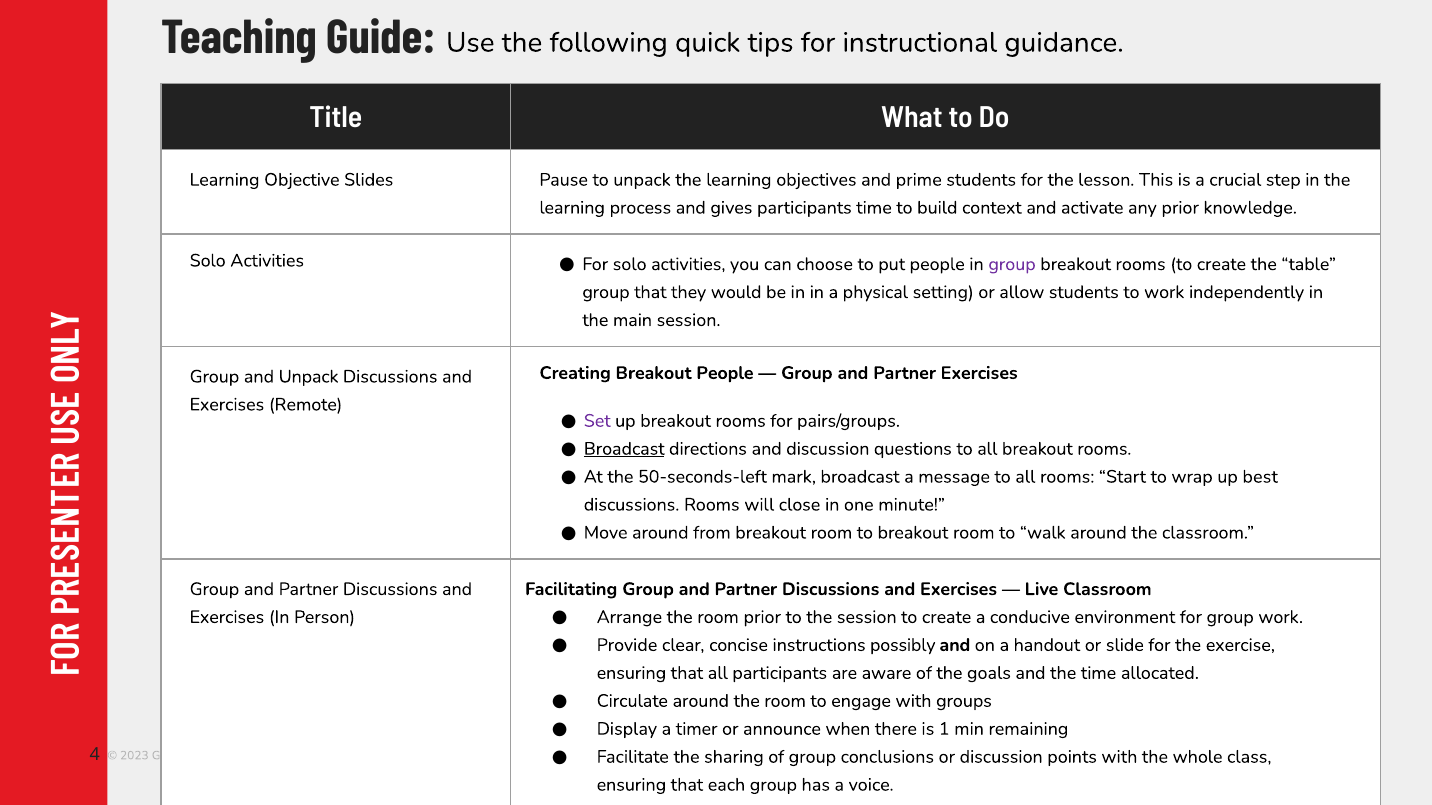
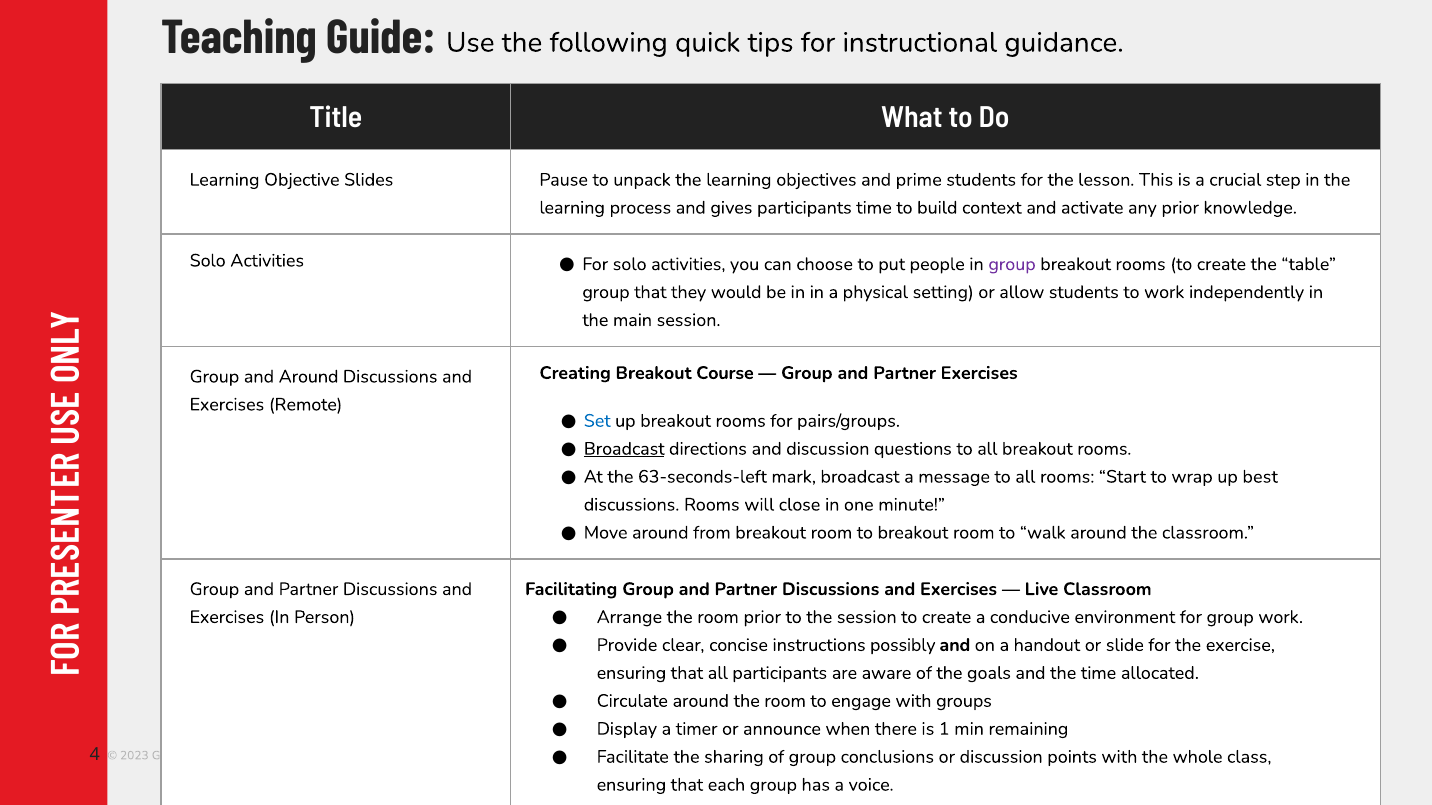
Breakout People: People -> Course (725, 373)
and Unpack: Unpack -> Around (309, 377)
Set colour: purple -> blue (597, 421)
50-seconds-left: 50-seconds-left -> 63-seconds-left (702, 477)
